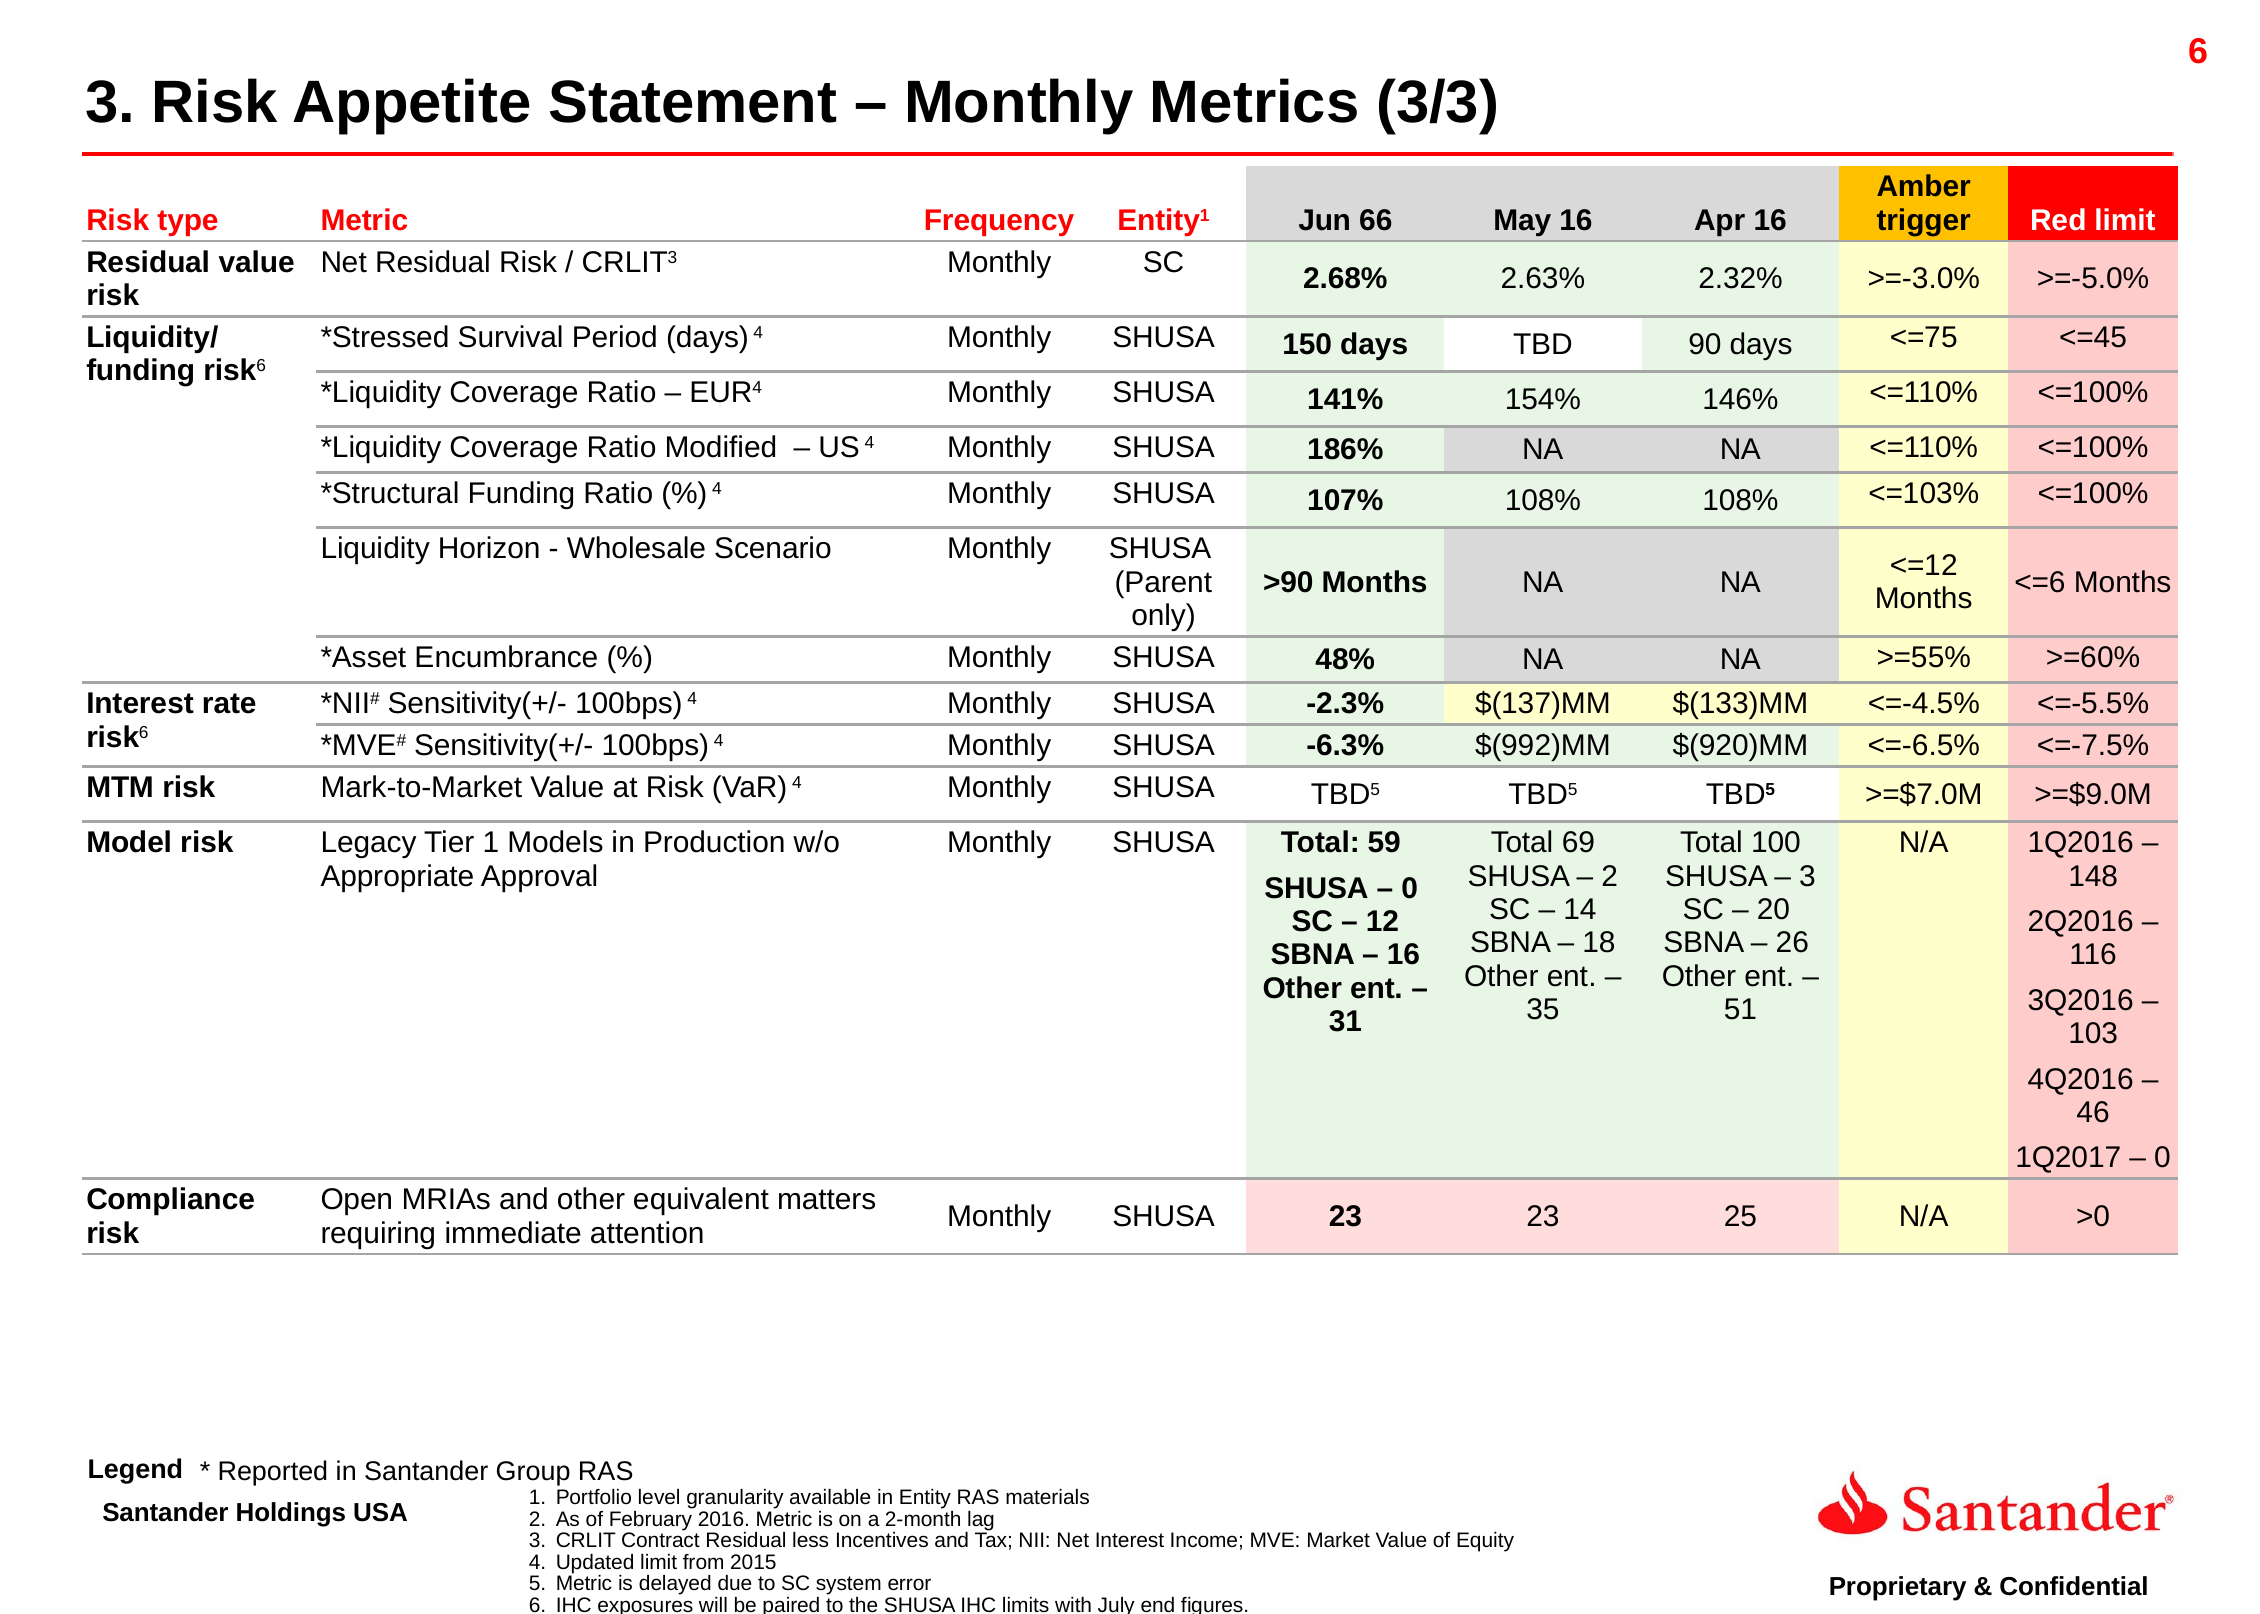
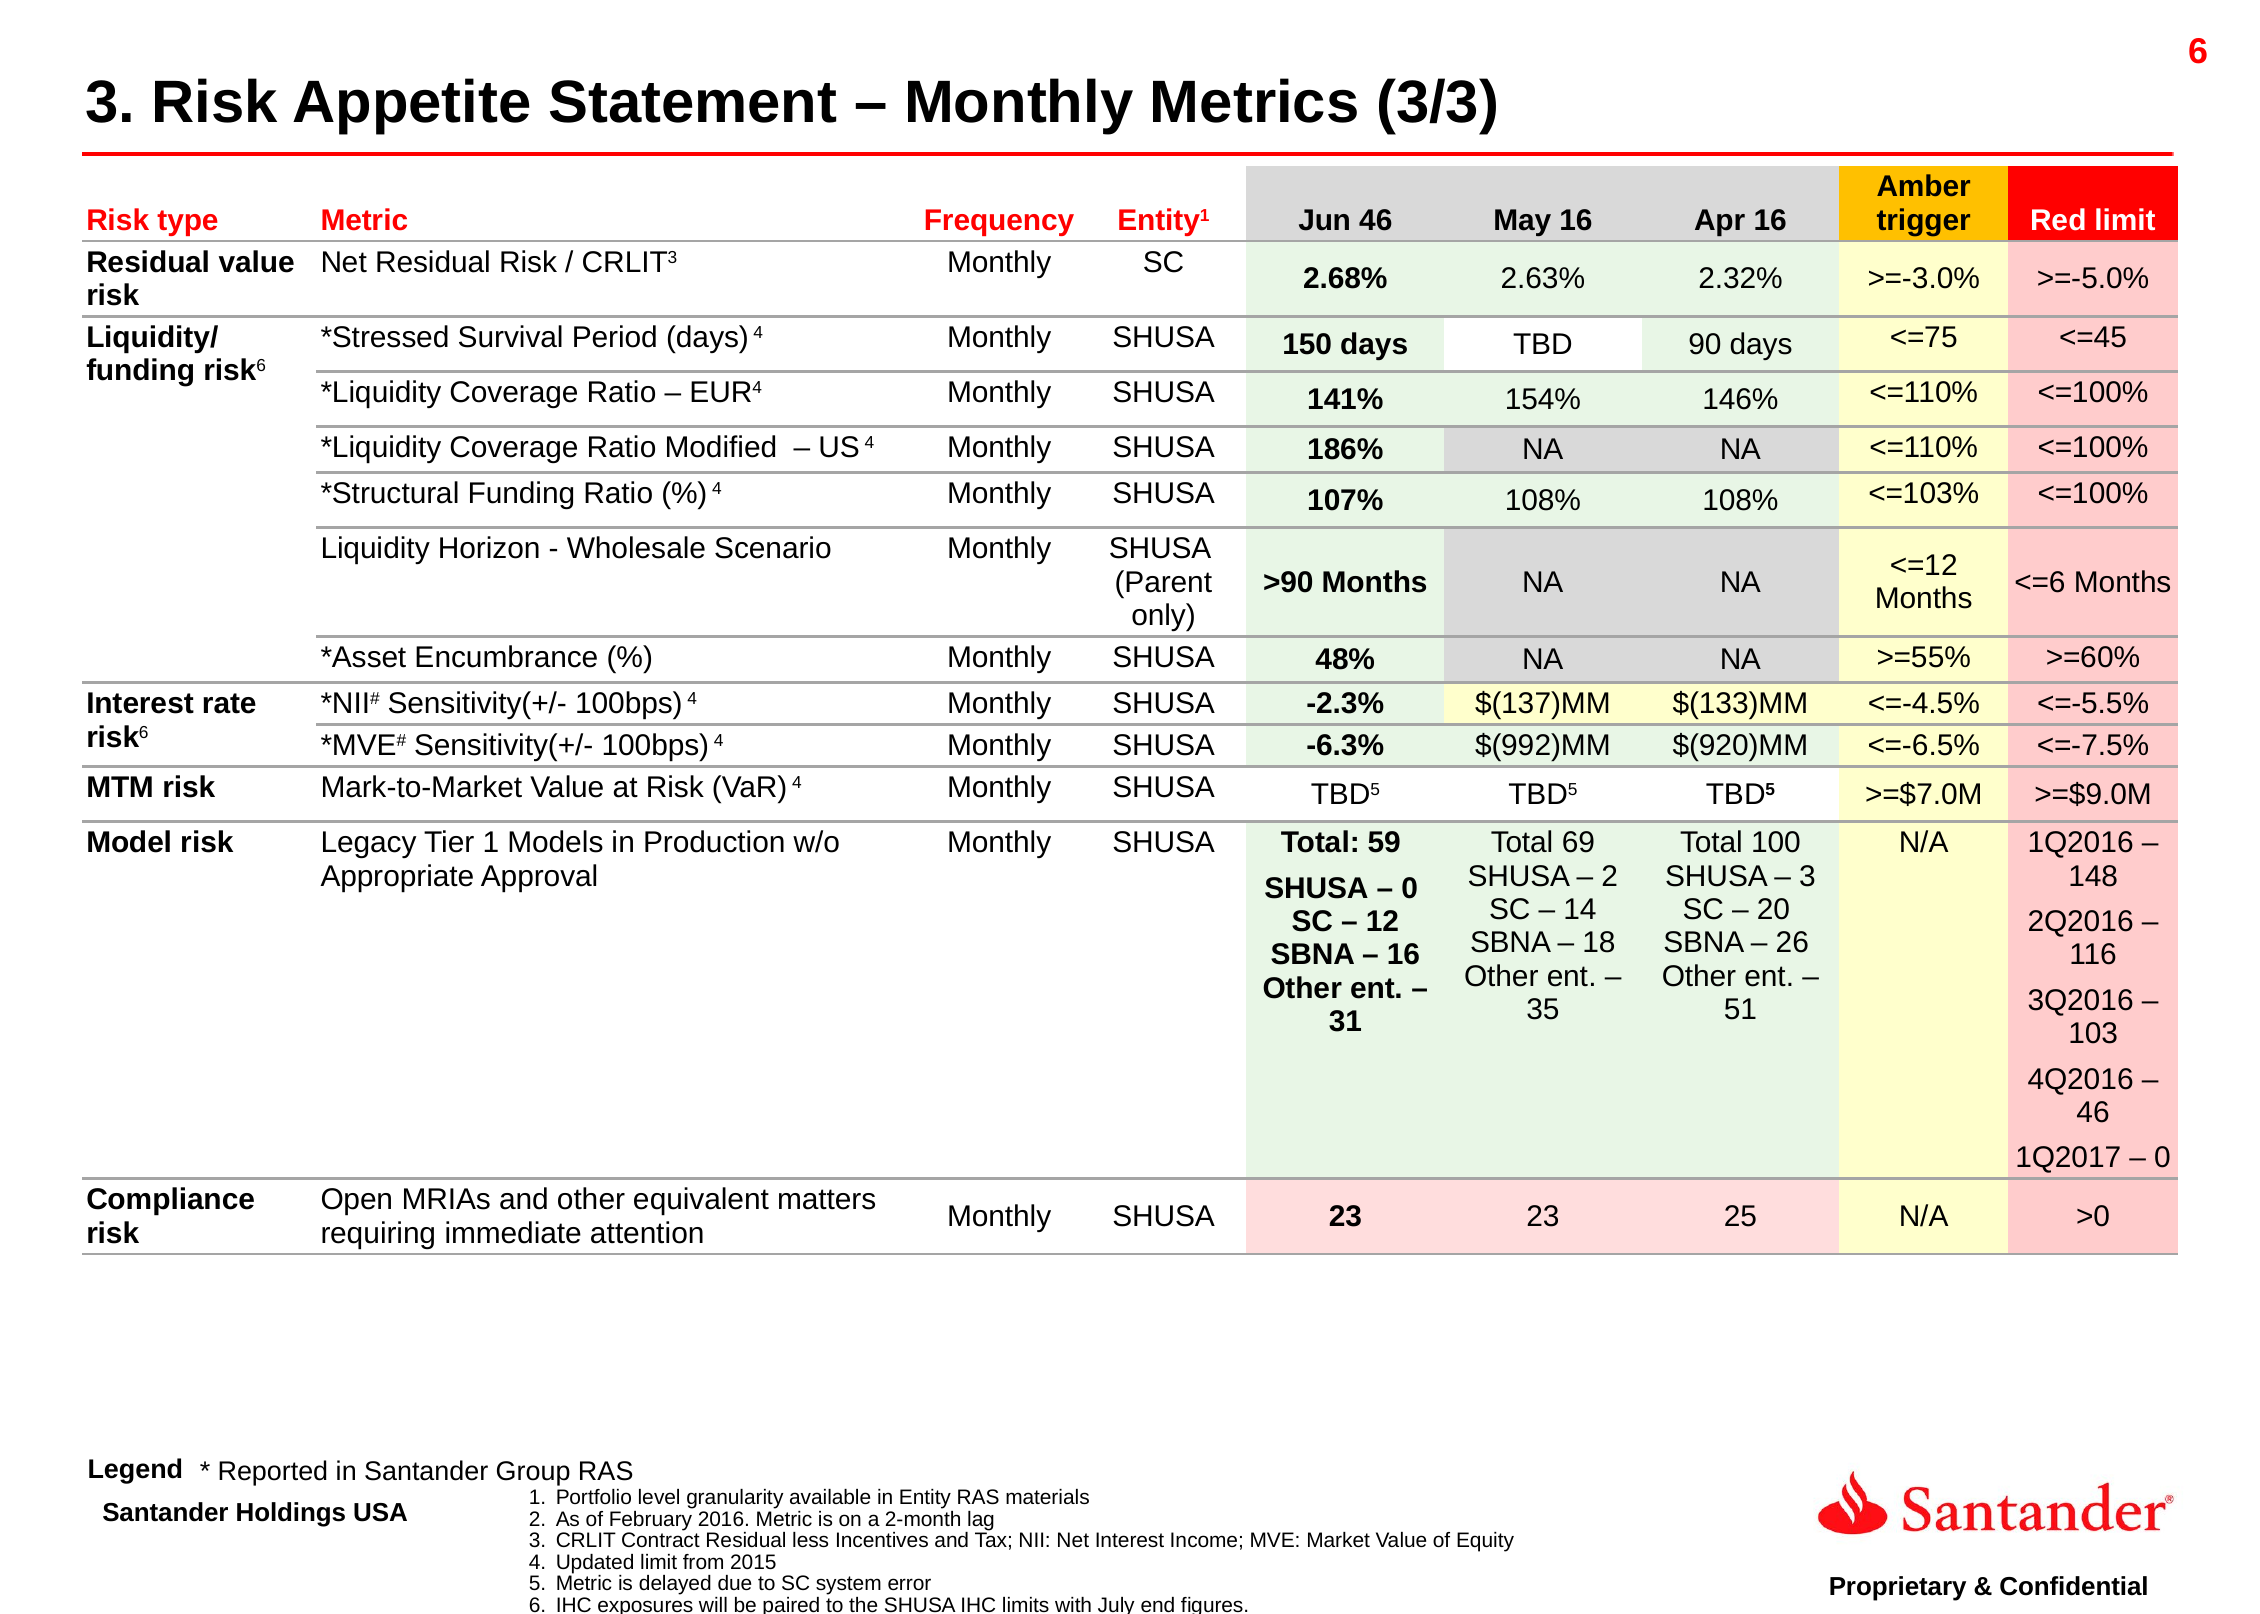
Jun 66: 66 -> 46 (1376, 221)
